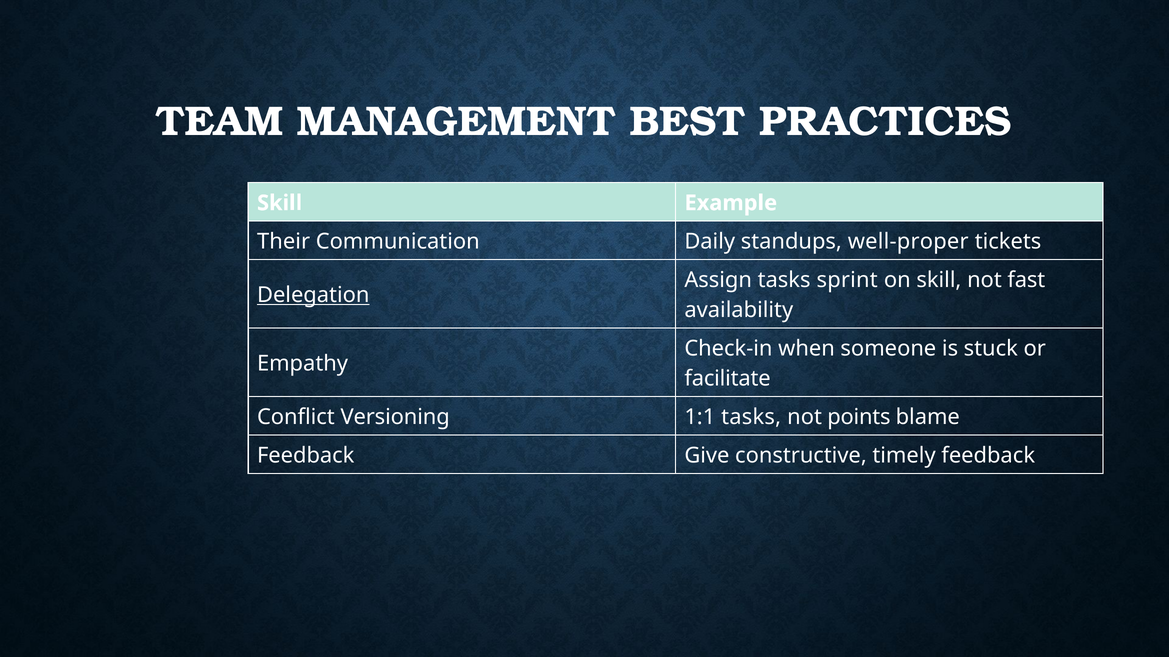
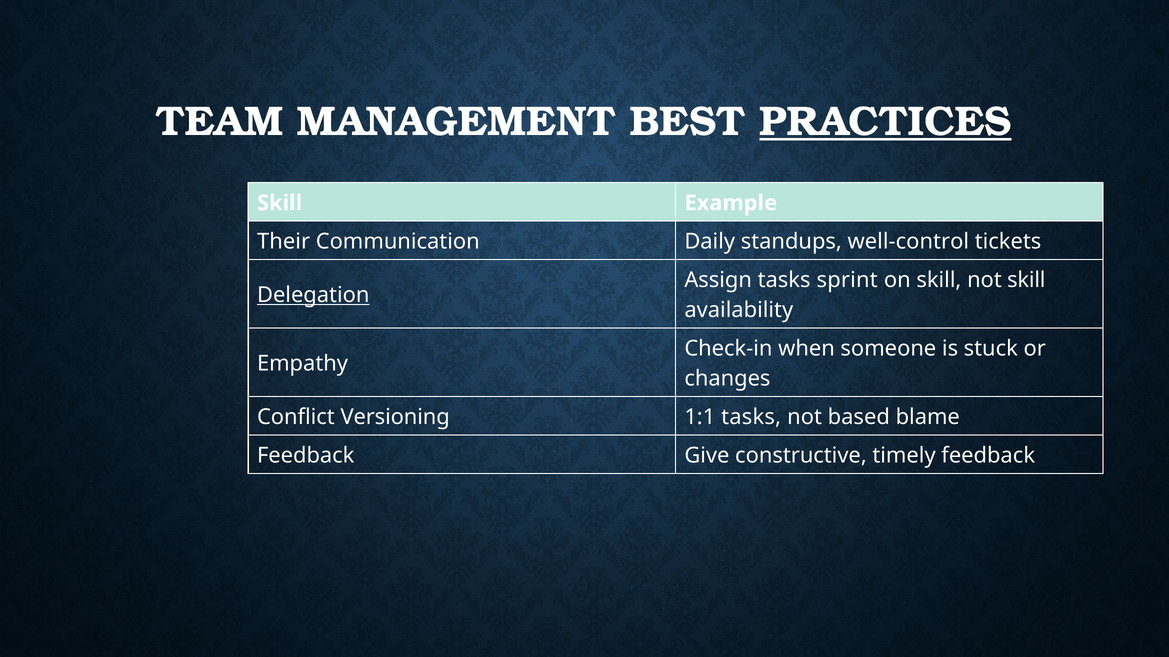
PRACTICES underline: none -> present (886, 122)
well-proper: well-proper -> well-control (908, 242)
not fast: fast -> skill (1026, 280)
facilitate: facilitate -> changes (727, 379)
points: points -> based (859, 417)
